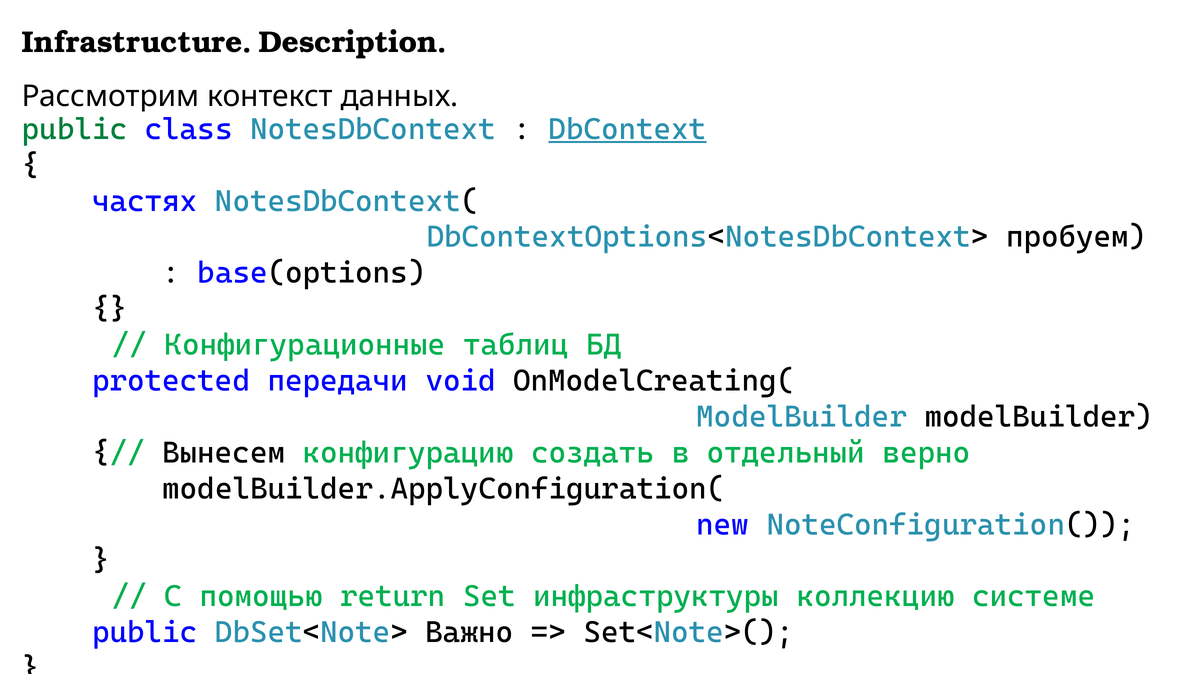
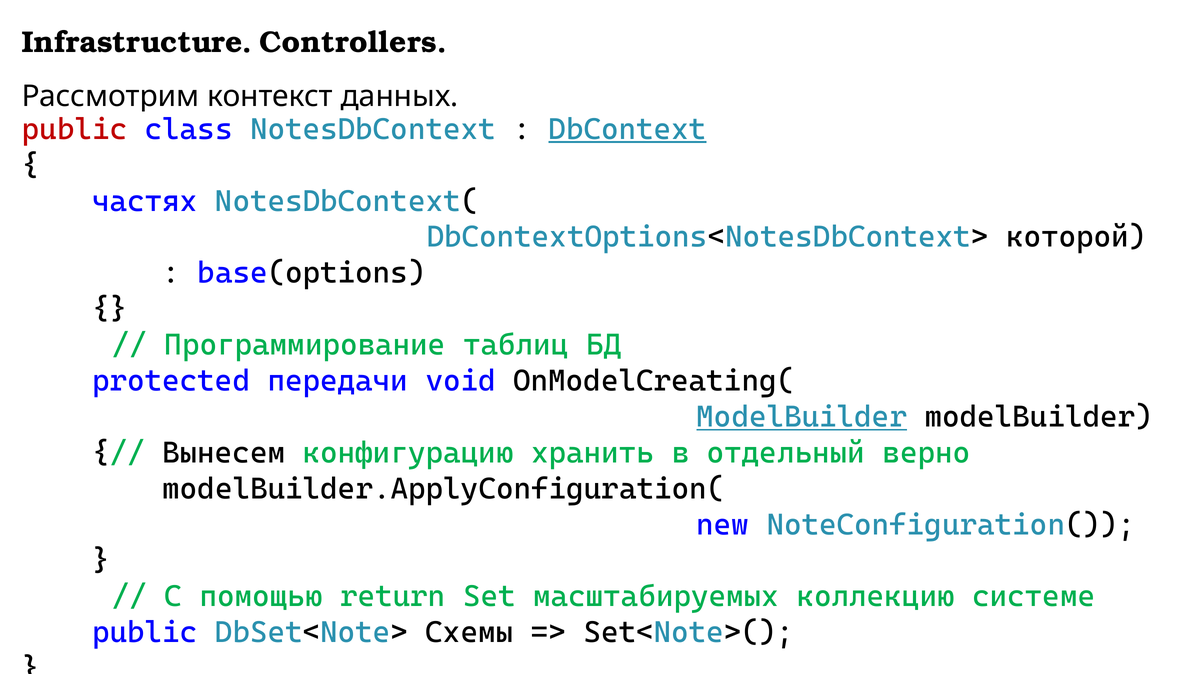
Description: Description -> Controllers (348, 42)
public colour: green -> red (75, 129)
пробуем: пробуем -> которой (1076, 237)
Конфигурационные: Конфигурационные -> Программирование (305, 345)
ModelBuilder underline: none -> present (802, 417)
создать: создать -> хранить (593, 453)
инфраструктуры: инфраструктуры -> масштабируемых (656, 597)
Важно: Важно -> Схемы (469, 633)
